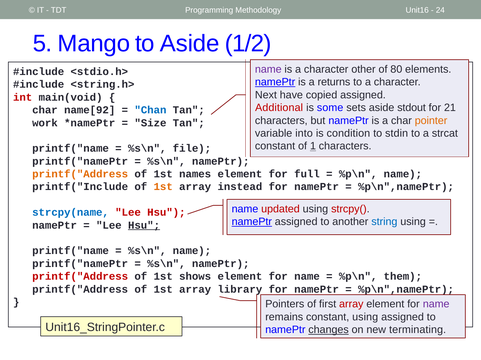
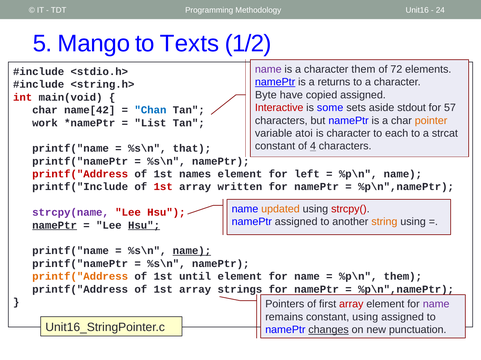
to Aside: Aside -> Texts (190, 44)
character other: other -> them (363, 69)
80: 80 -> 72 (396, 69)
Next: Next -> Byte (266, 95)
Additional: Additional -> Interactive (279, 108)
21: 21 -> 57 (450, 108)
name[92: name[92 -> name[42 (90, 110)
Size: Size -> List (150, 123)
into: into -> atoi (304, 134)
is condition: condition -> character (348, 134)
stdin: stdin -> each (397, 134)
1: 1 -> 4 (313, 146)
file: file -> that (192, 149)
printf("Address colour: orange -> red (80, 174)
full: full -> left (307, 174)
1st colour: orange -> red (163, 187)
instead: instead -> written (240, 187)
updated colour: red -> orange (280, 209)
strcpy(name colour: blue -> purple (71, 213)
namePtr underline: present -> none (252, 222)
string colour: blue -> orange (384, 222)
namePtr underline: none -> present (55, 226)
name underline: none -> present (192, 251)
printf("Address colour: red -> orange (80, 277)
shows: shows -> until (195, 277)
library: library -> strings (240, 290)
terminating: terminating -> punctuation (418, 330)
